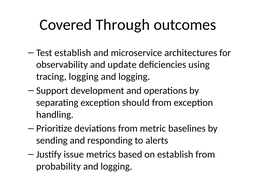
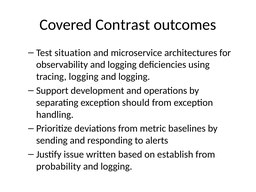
Through: Through -> Contrast (123, 25)
Test establish: establish -> situation (73, 53)
observability and update: update -> logging (122, 65)
metrics: metrics -> written (101, 154)
